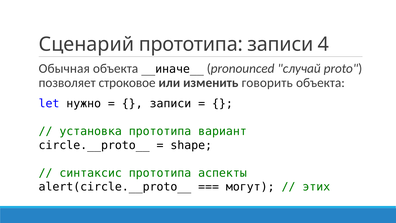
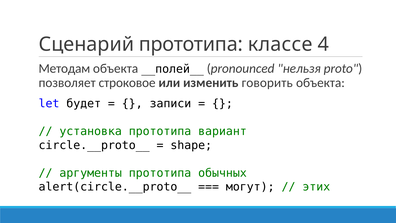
прототипа записи: записи -> классе (280, 44)
Обычная: Обычная -> Методам (64, 68)
__иначе__: __иначе__ -> __полей__ (173, 69)
случай: случай -> нельзя (299, 68)
нужно: нужно -> будет (84, 103)
синтаксис: синтаксис -> аргументы (91, 173)
аспекты: аспекты -> обычных (222, 173)
